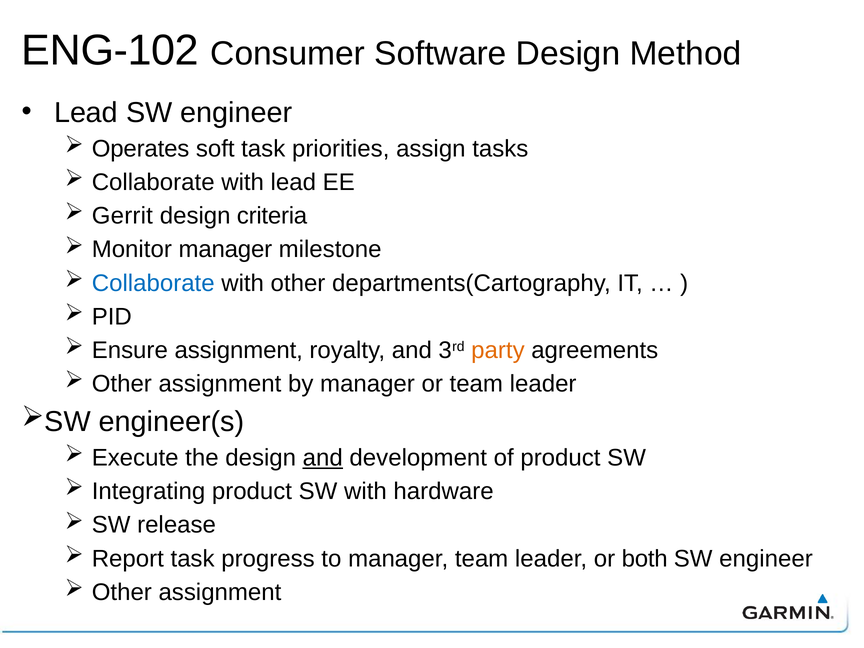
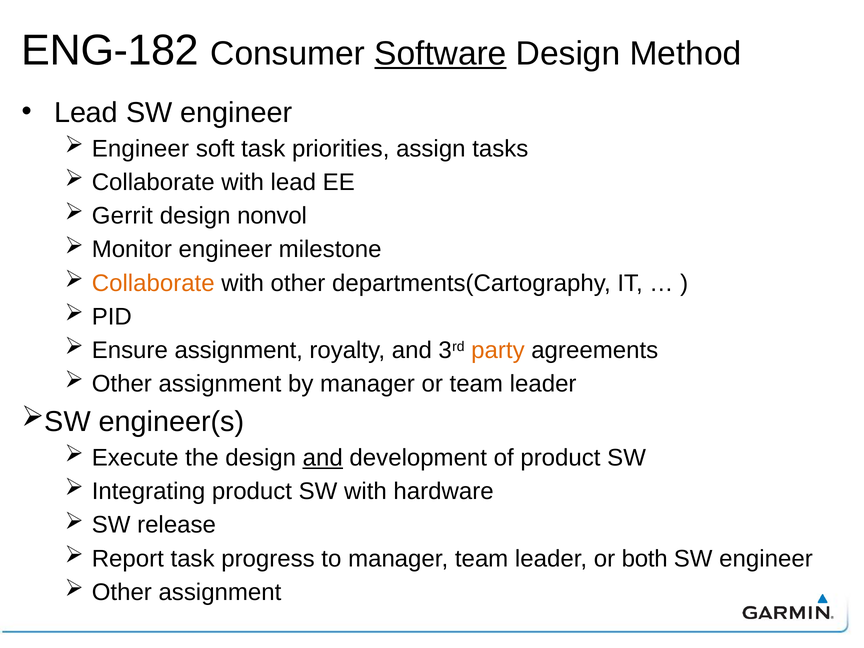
ENG-102: ENG-102 -> ENG-182 (110, 51)
Software underline: none -> present (440, 54)
Operates: Operates -> Engineer (140, 149)
criteria: criteria -> nonvol (272, 216)
Monitor manager: manager -> engineer (225, 249)
Collaborate colour: blue -> orange (153, 283)
